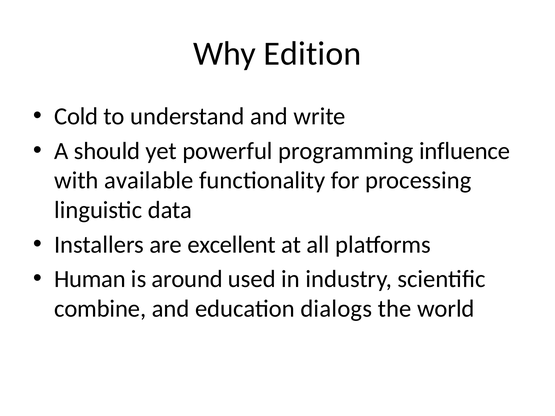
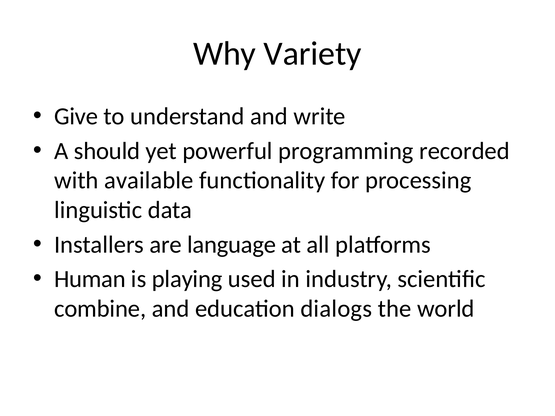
Edition: Edition -> Variety (313, 54)
Cold: Cold -> Give (76, 116)
influence: influence -> recorded (464, 151)
excellent: excellent -> language (232, 245)
around: around -> playing (187, 279)
